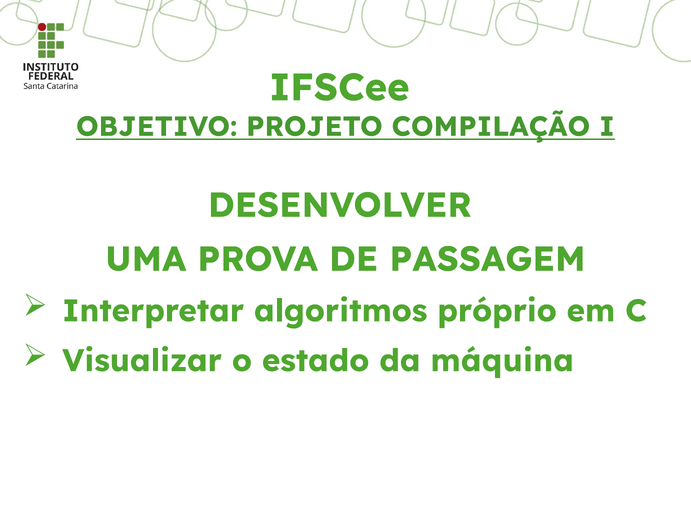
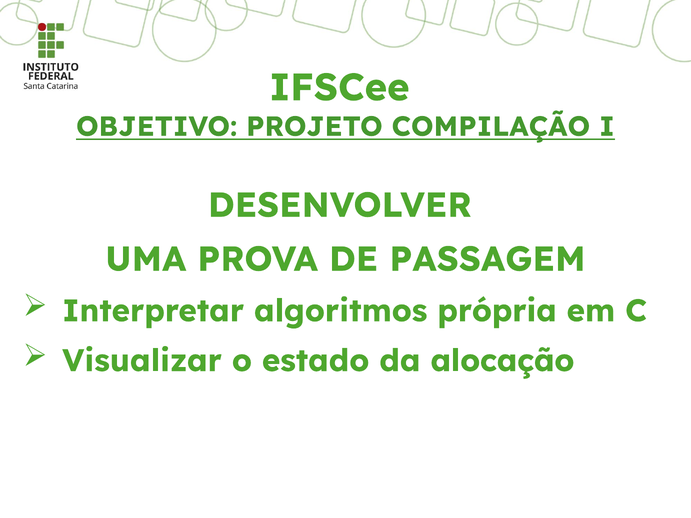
próprio: próprio -> própria (497, 311)
máquina: máquina -> alocação (502, 361)
